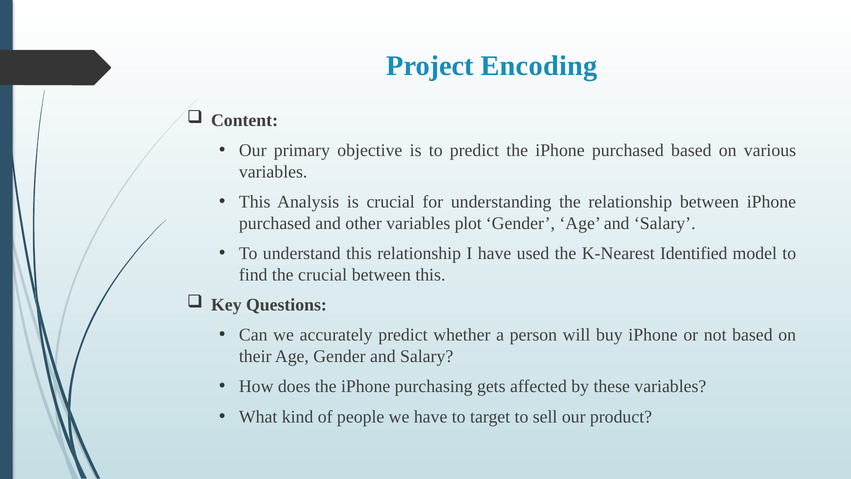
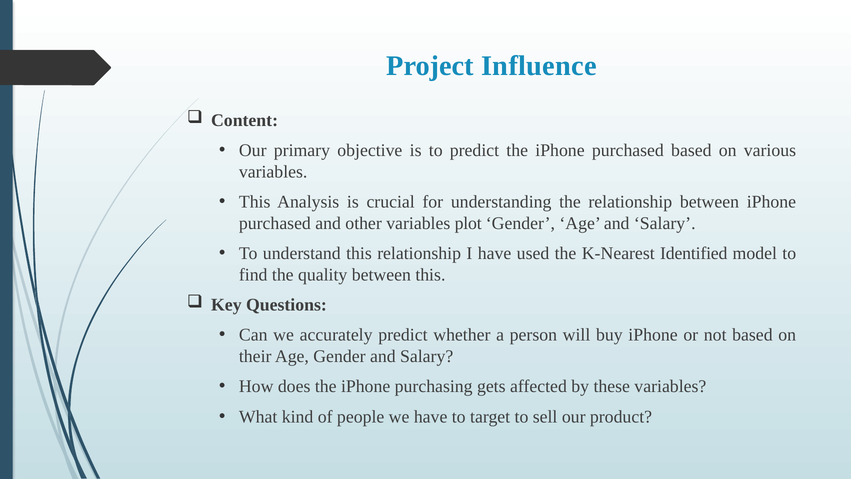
Encoding: Encoding -> Influence (539, 66)
the crucial: crucial -> quality (323, 275)
